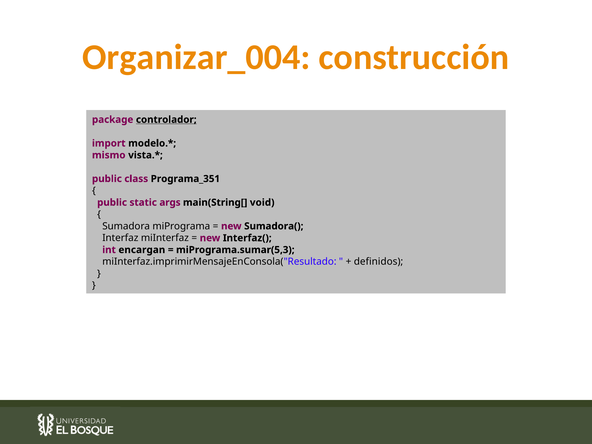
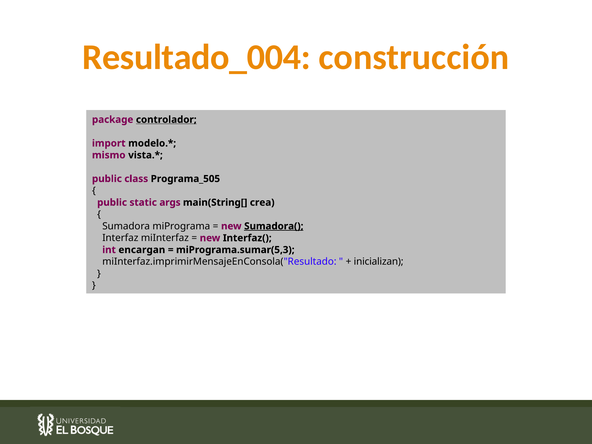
Organizar_004: Organizar_004 -> Resultado_004 (196, 57)
Programa_351: Programa_351 -> Programa_505 (185, 179)
void: void -> crea (262, 202)
Sumadora( underline: none -> present (274, 226)
definidos: definidos -> inicializan (379, 262)
